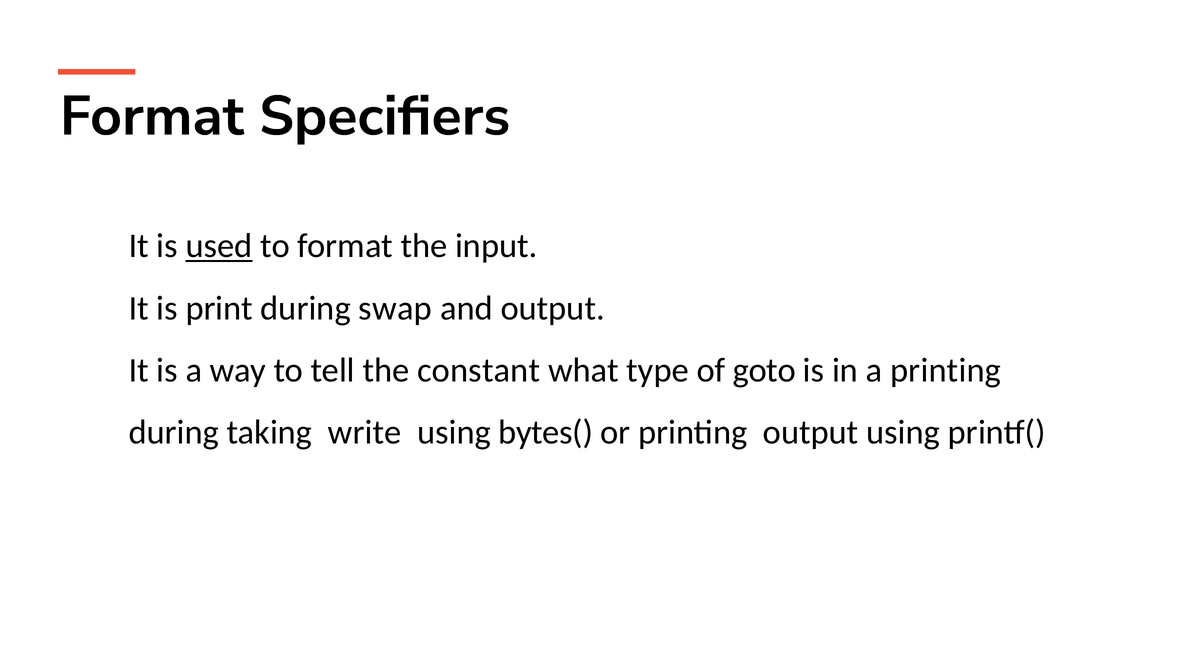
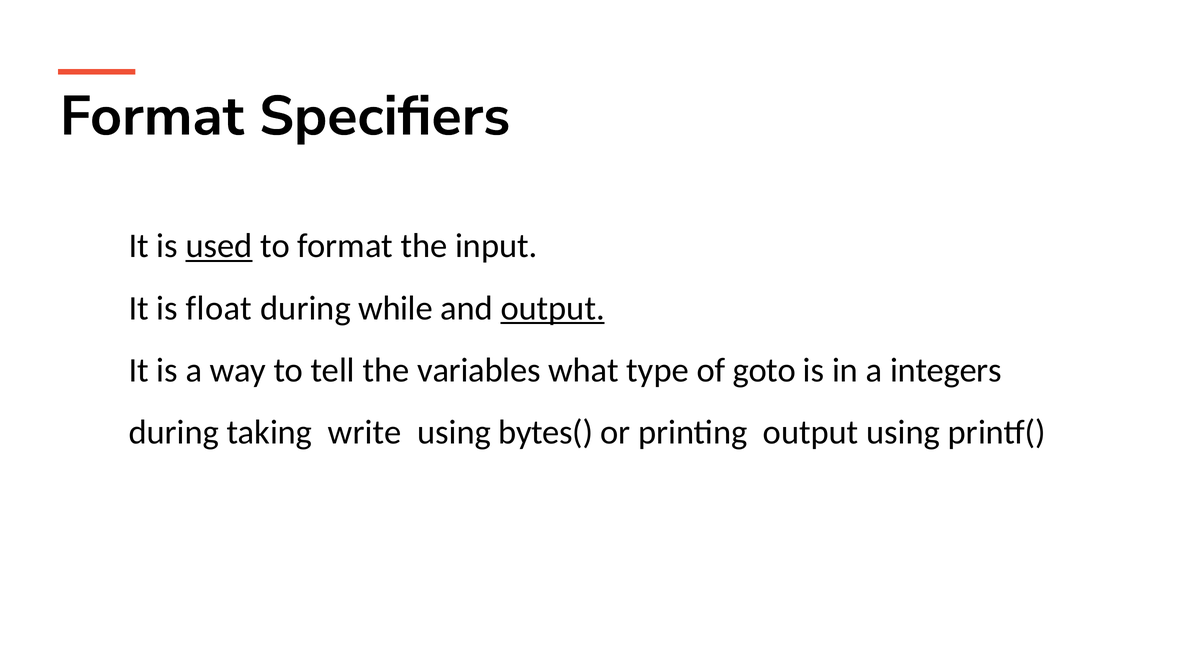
print: print -> float (219, 308)
swap: swap -> while (396, 308)
output underline: none -> present (553, 308)
constant: constant -> variables (479, 370)
a printing: printing -> integers (946, 370)
